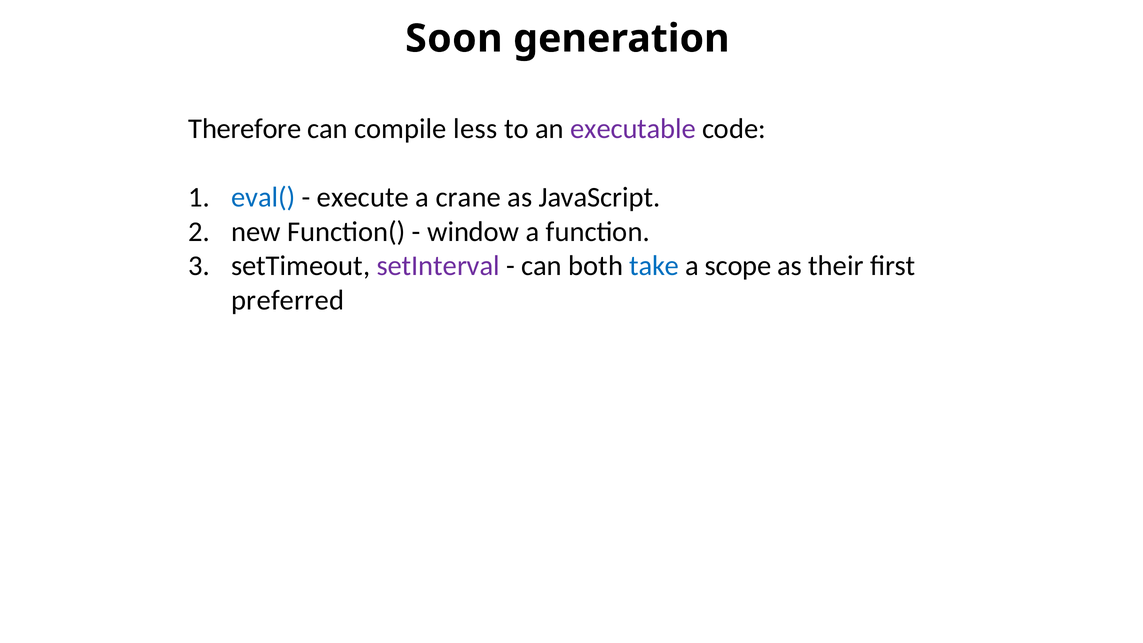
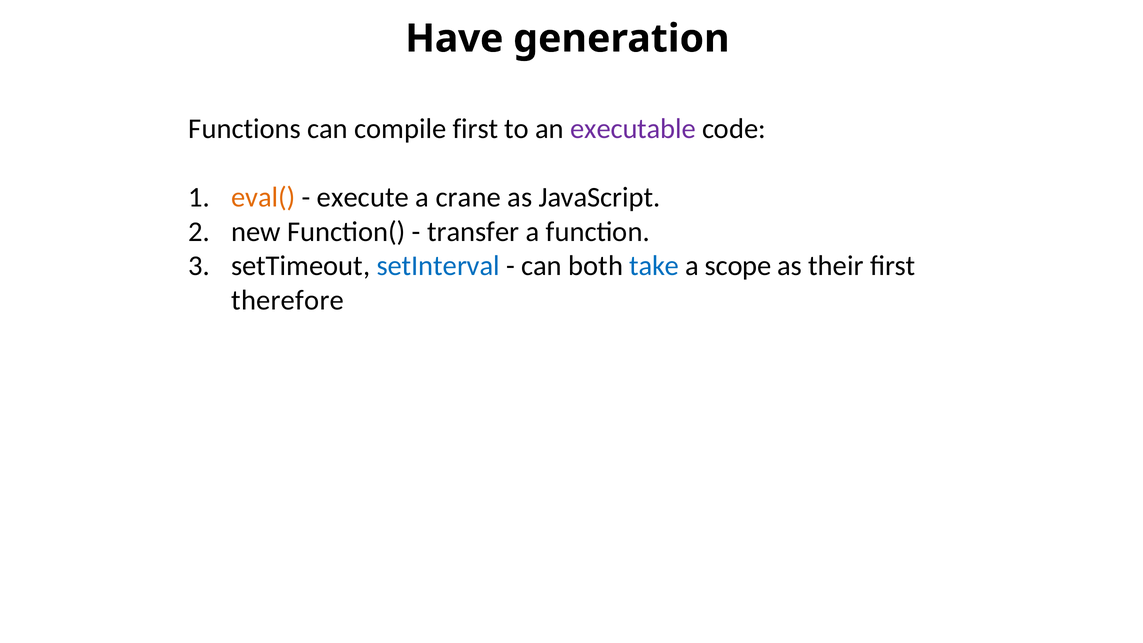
Soon: Soon -> Have (454, 39)
Therefore: Therefore -> Functions (245, 129)
compile less: less -> first (475, 129)
eval( colour: blue -> orange (263, 197)
window: window -> transfer (473, 232)
setInterval colour: purple -> blue (438, 266)
preferred: preferred -> therefore (288, 300)
